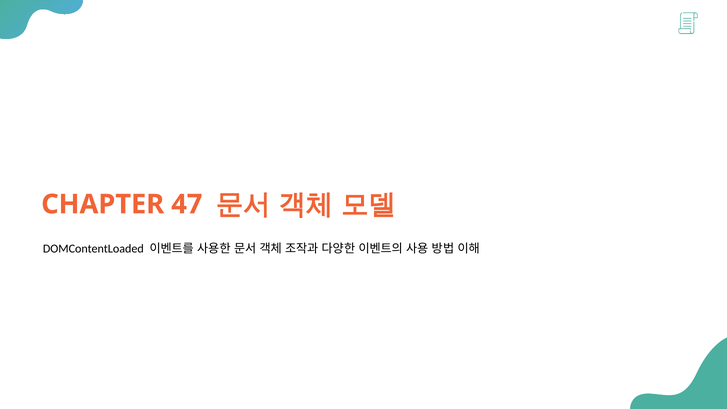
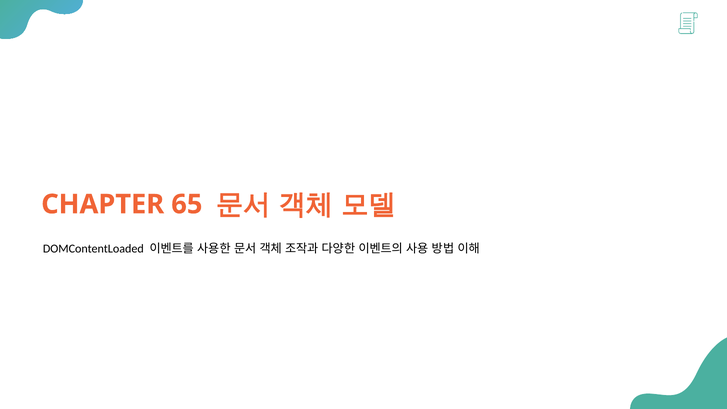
47: 47 -> 65 (187, 204)
